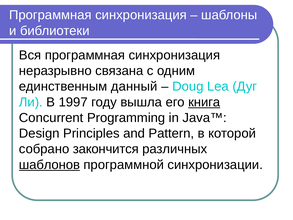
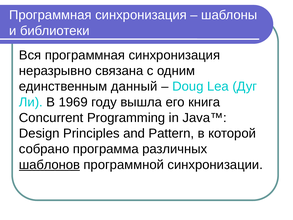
1997: 1997 -> 1969 (73, 102)
книга underline: present -> none (204, 102)
закончится: закончится -> программа (106, 149)
